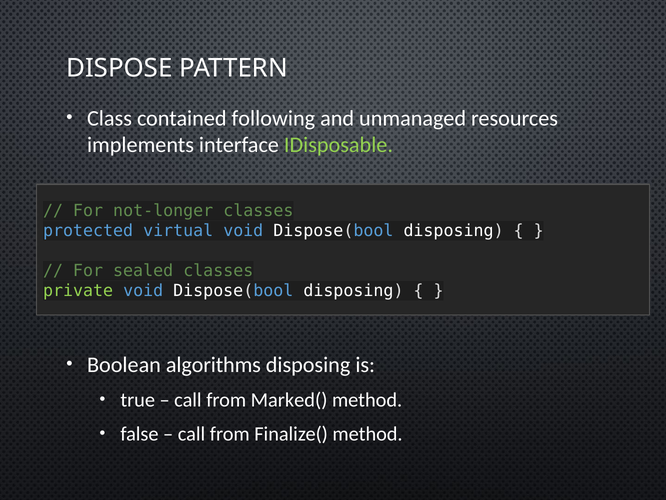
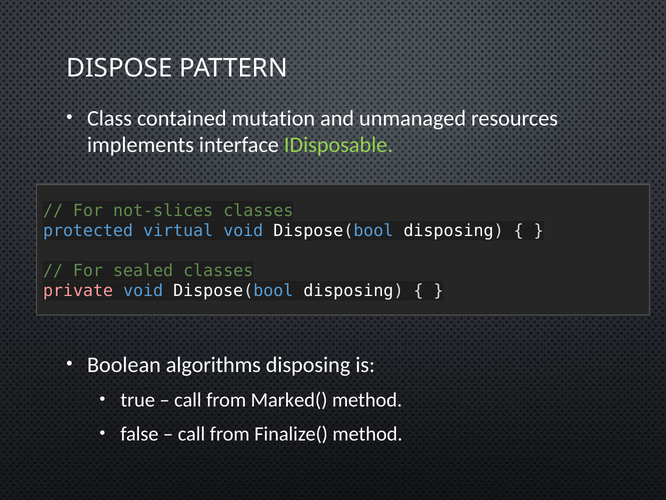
following: following -> mutation (273, 118)
not-longer: not-longer -> not-slices (163, 211)
private colour: light green -> pink (78, 291)
